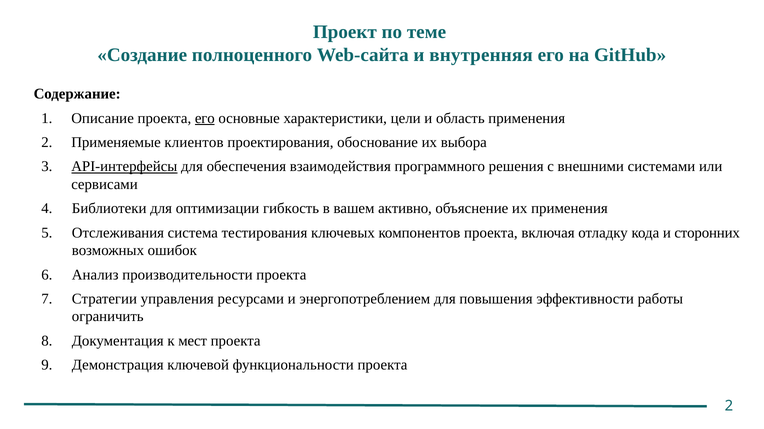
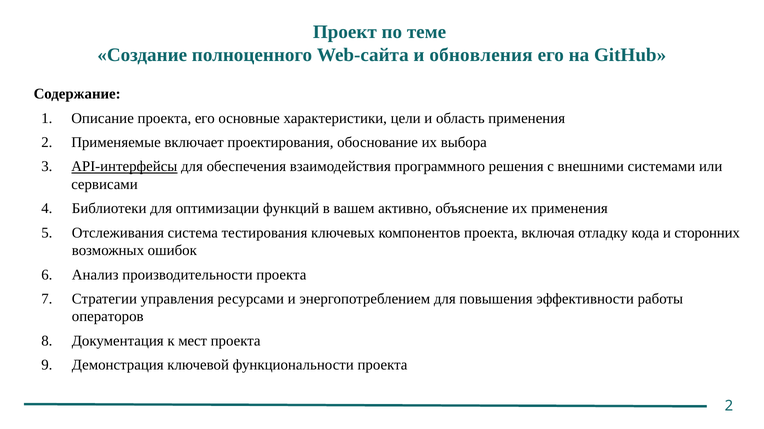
внутренняя: внутренняя -> обновления (481, 55)
его underline: present -> none (205, 118)
клиентов: клиентов -> включает (194, 143)
гибкость: гибкость -> функций (291, 209)
ограничить: ограничить -> операторов (108, 317)
